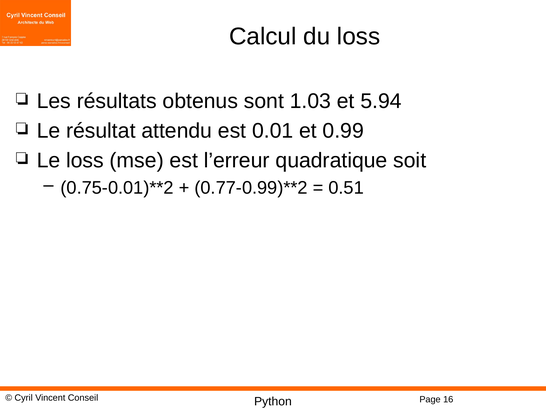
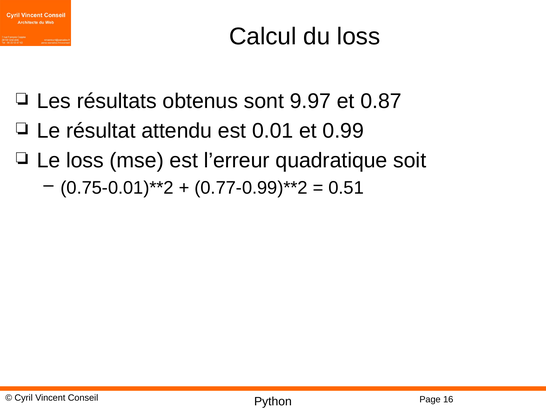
1.03: 1.03 -> 9.97 (310, 101)
5.94: 5.94 -> 0.87 (381, 101)
